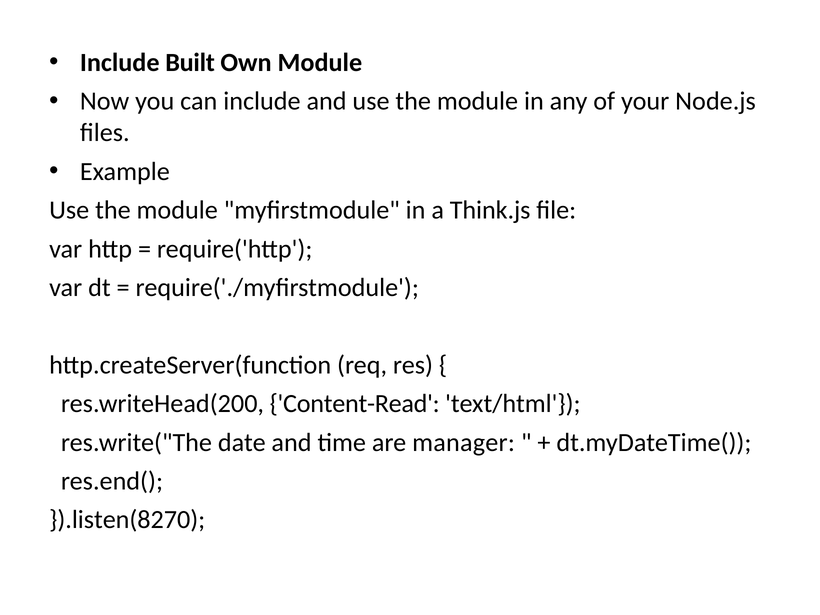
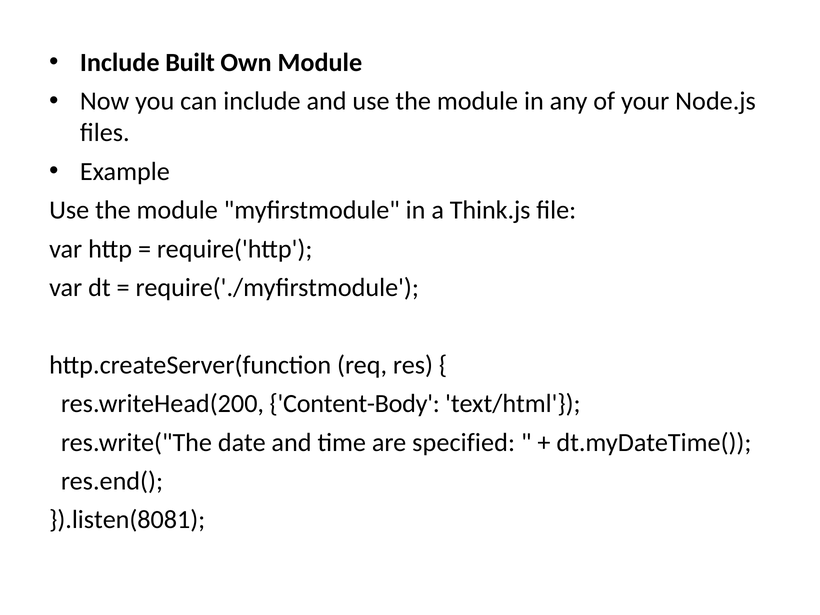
Content-Read: Content-Read -> Content-Body (355, 404)
manager: manager -> specified (464, 442)
}).listen(8270: }).listen(8270 -> }).listen(8081 (127, 520)
